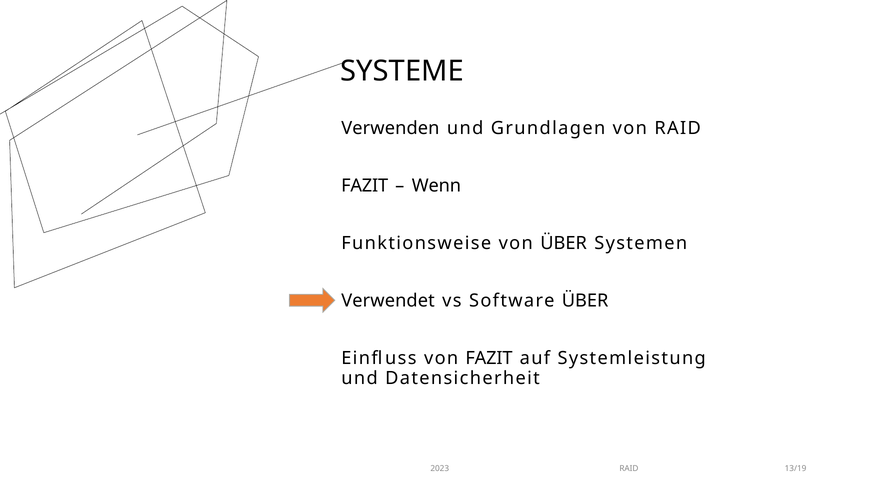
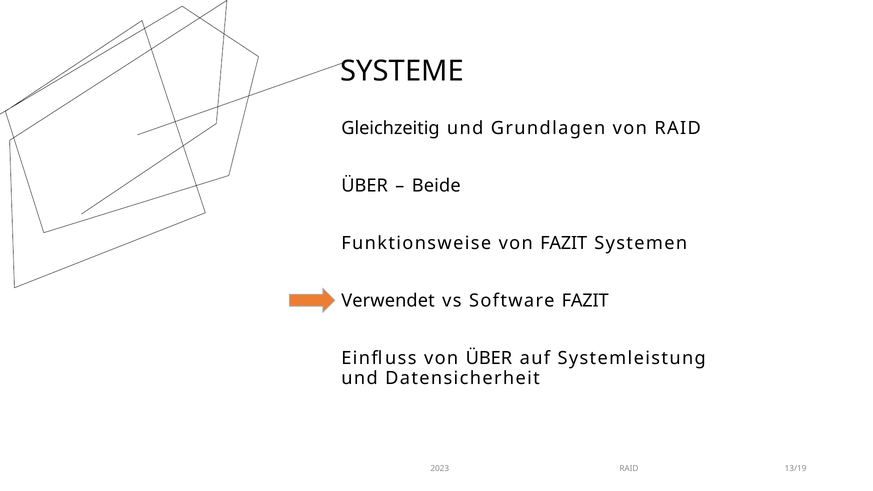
Verwenden: Verwenden -> Gleichzeitig (390, 128)
FAZIT: FAZIT -> ÜBER (365, 186)
Wenn: Wenn -> Beide (436, 186)
von ÜBER: ÜBER -> FAZIT (564, 243)
Software ÜBER: ÜBER -> FAZIT (585, 301)
von FAZIT: FAZIT -> ÜBER (489, 358)
